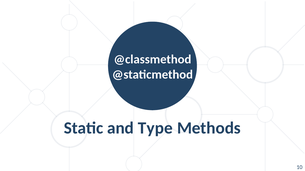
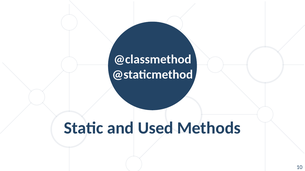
Type: Type -> Used (156, 129)
